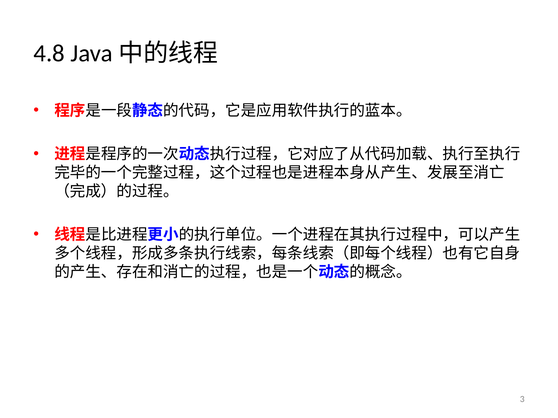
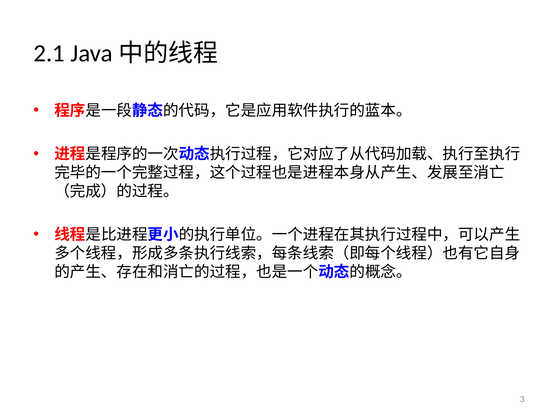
4.8: 4.8 -> 2.1 (49, 53)
